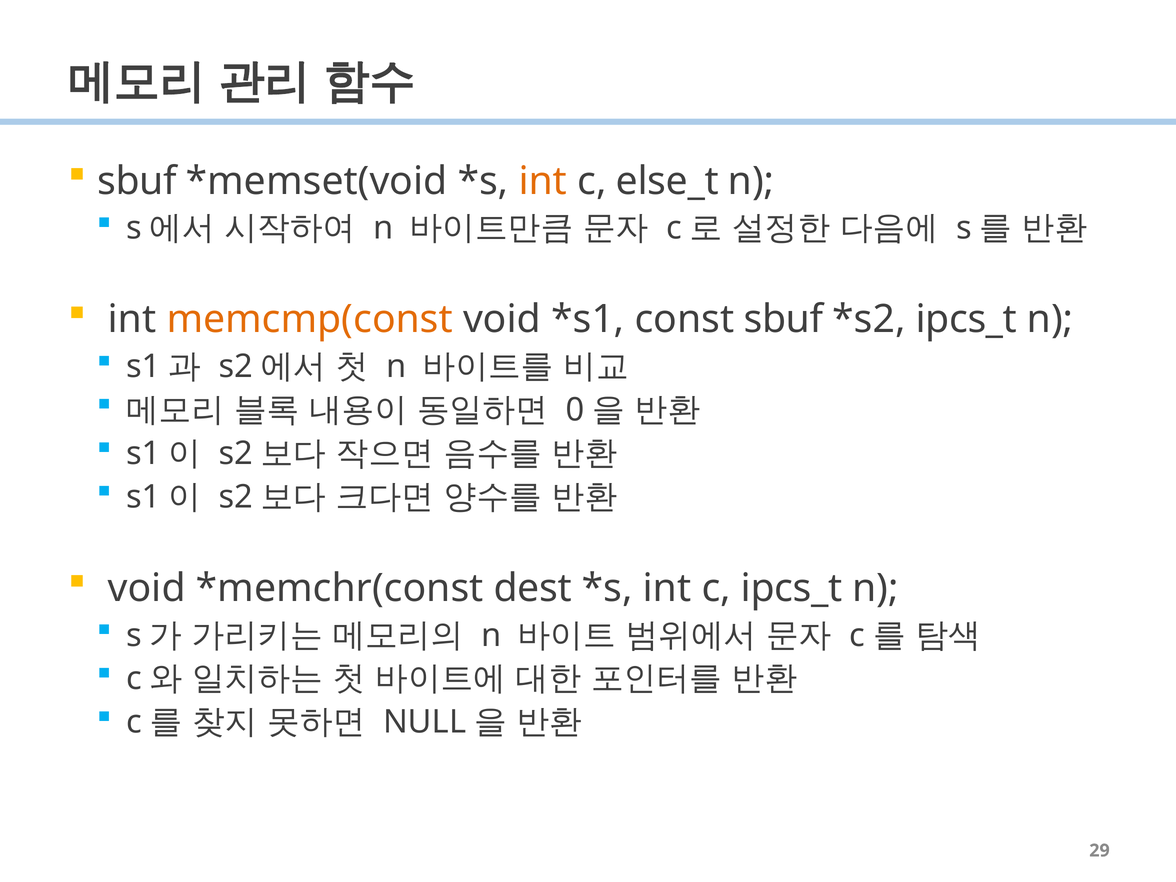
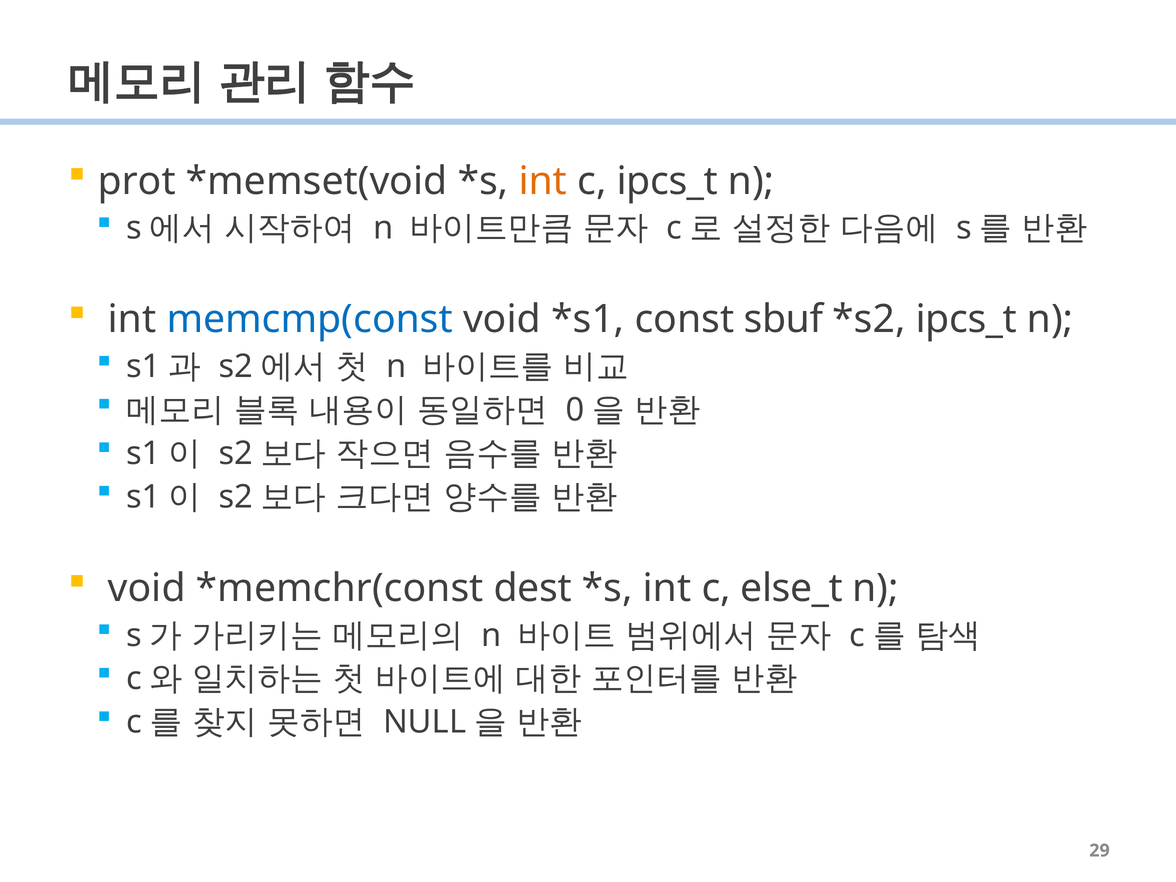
sbuf: sbuf -> prot (137, 181)
c else_t: else_t -> ipcs_t (667, 181)
memcmp(const colour: orange -> blue (310, 320)
c ipcs_t: ipcs_t -> else_t (792, 588)
